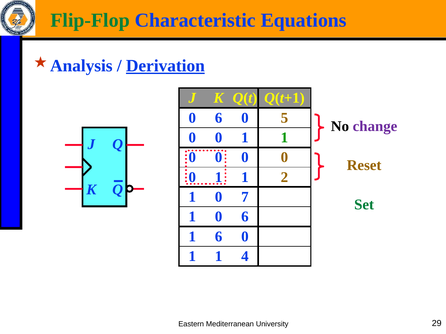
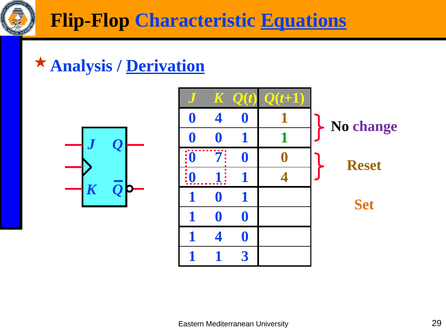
Flip-Flop colour: green -> black (90, 20)
Equations underline: none -> present (304, 20)
6: 6 -> 4 (219, 118)
5: 5 -> 1 (284, 118)
0: 0 -> 7 (219, 158)
2: 2 -> 4 (284, 177)
1 0 7: 7 -> 1 (245, 197)
Set colour: green -> orange (364, 205)
6: 6 -> 0 (245, 217)
6: 6 -> 4 (219, 237)
4: 4 -> 3 (245, 257)
